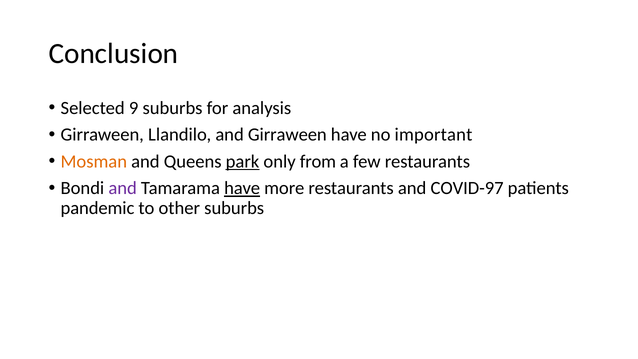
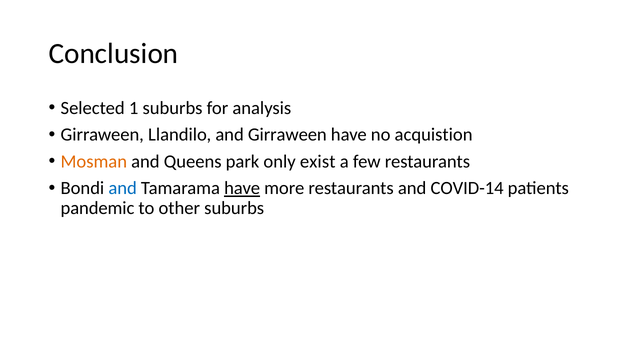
9: 9 -> 1 (134, 108)
important: important -> acquistion (434, 135)
park underline: present -> none (243, 161)
from: from -> exist (318, 161)
and colour: purple -> blue (123, 188)
COVID-97: COVID-97 -> COVID-14 (467, 188)
